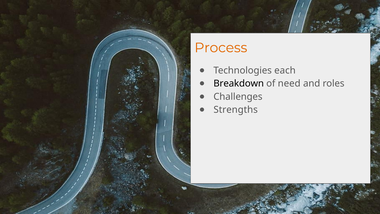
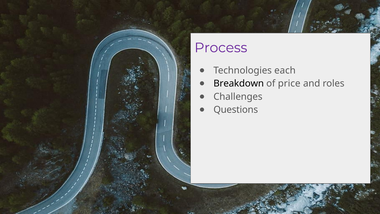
Process colour: orange -> purple (221, 48)
need: need -> price (289, 83)
Strengths: Strengths -> Questions (236, 110)
